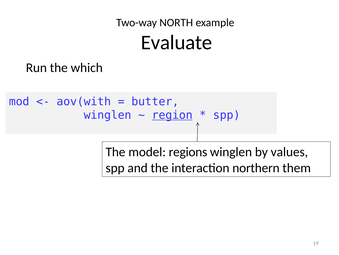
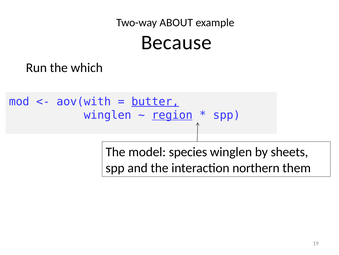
NORTH: NORTH -> ABOUT (176, 22)
Evaluate: Evaluate -> Because (176, 42)
butter underline: none -> present (155, 101)
regions: regions -> species (188, 152)
values: values -> sheets (289, 152)
